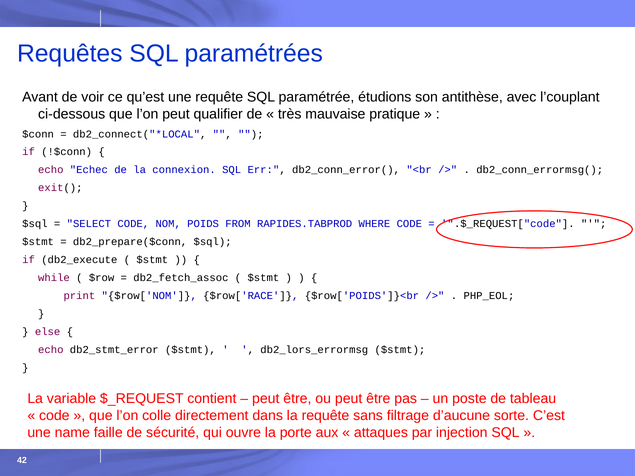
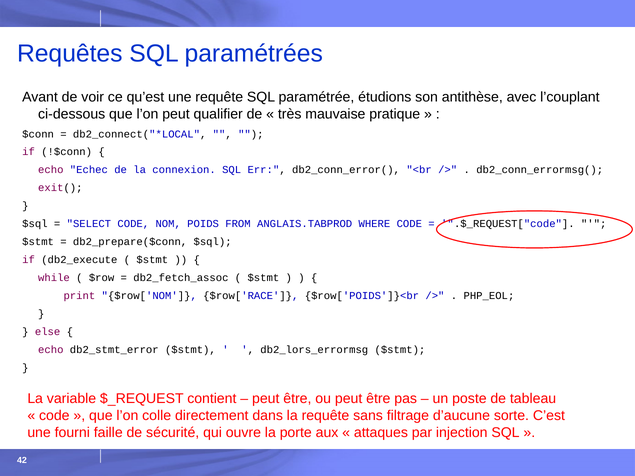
RAPIDES.TABPROD: RAPIDES.TABPROD -> ANGLAIS.TABPROD (305, 224)
name: name -> fourni (72, 433)
